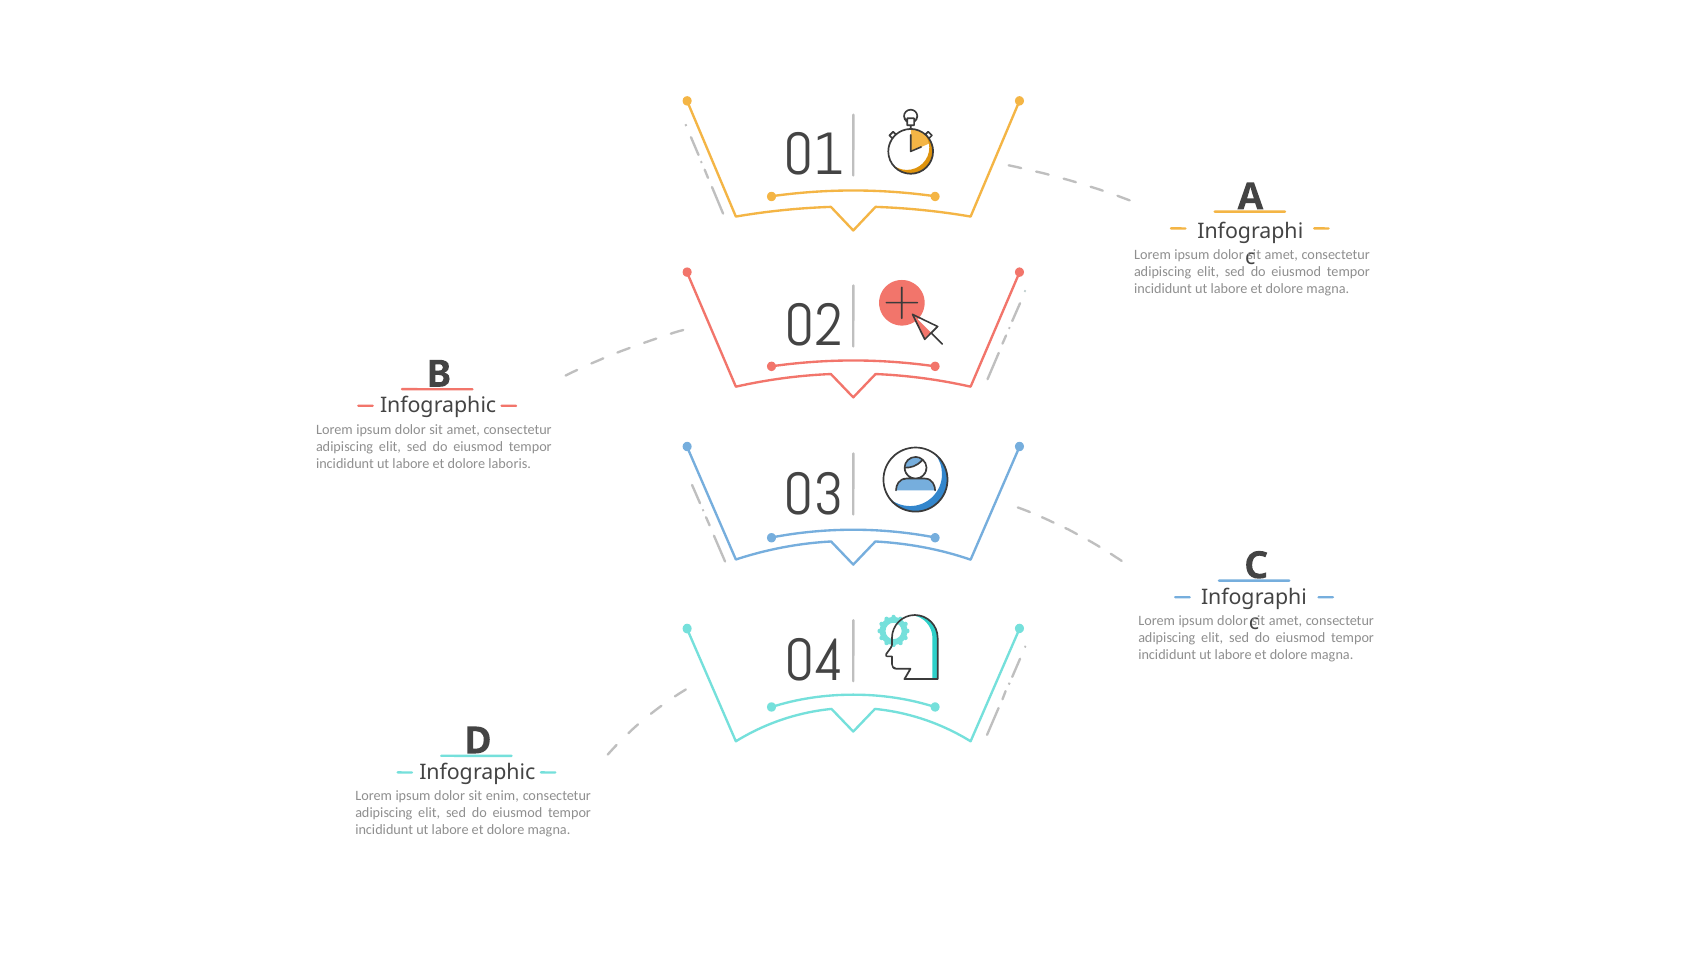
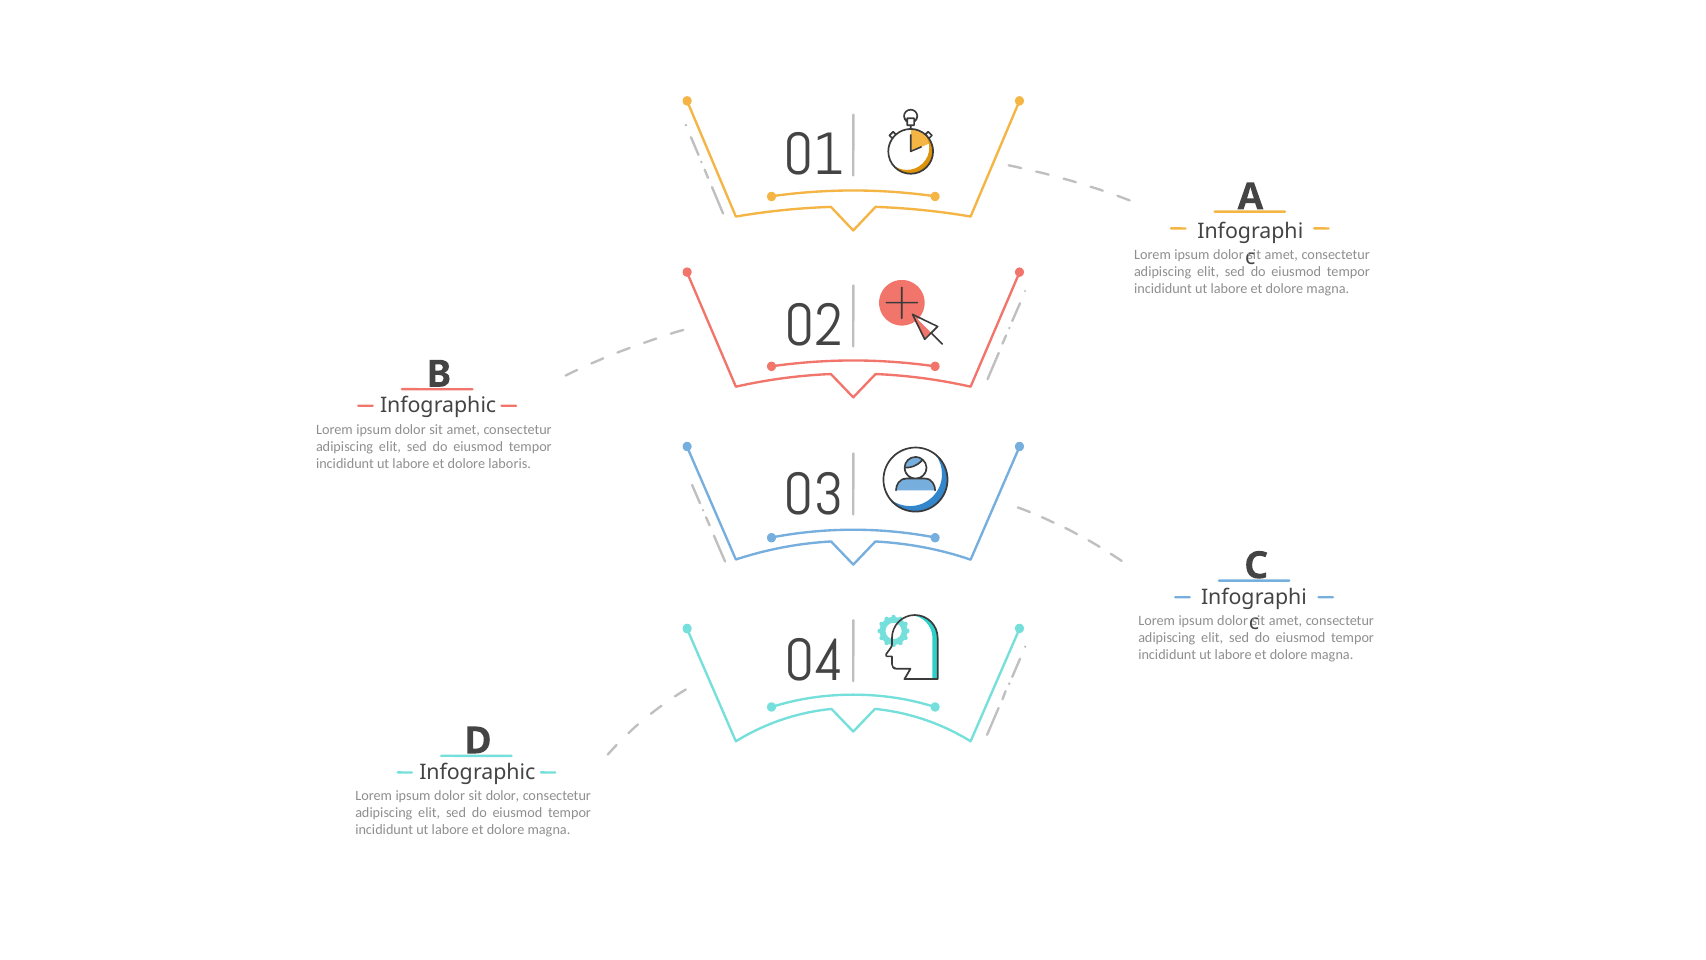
sit enim: enim -> dolor (503, 795)
